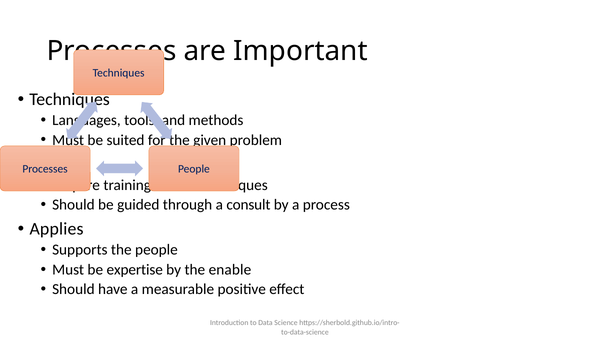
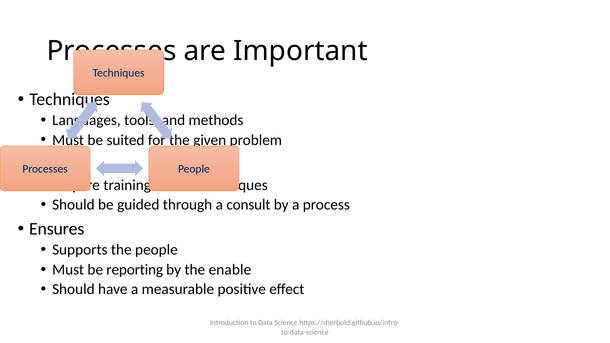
Applies: Applies -> Ensures (57, 229)
expertise: expertise -> reporting (135, 270)
